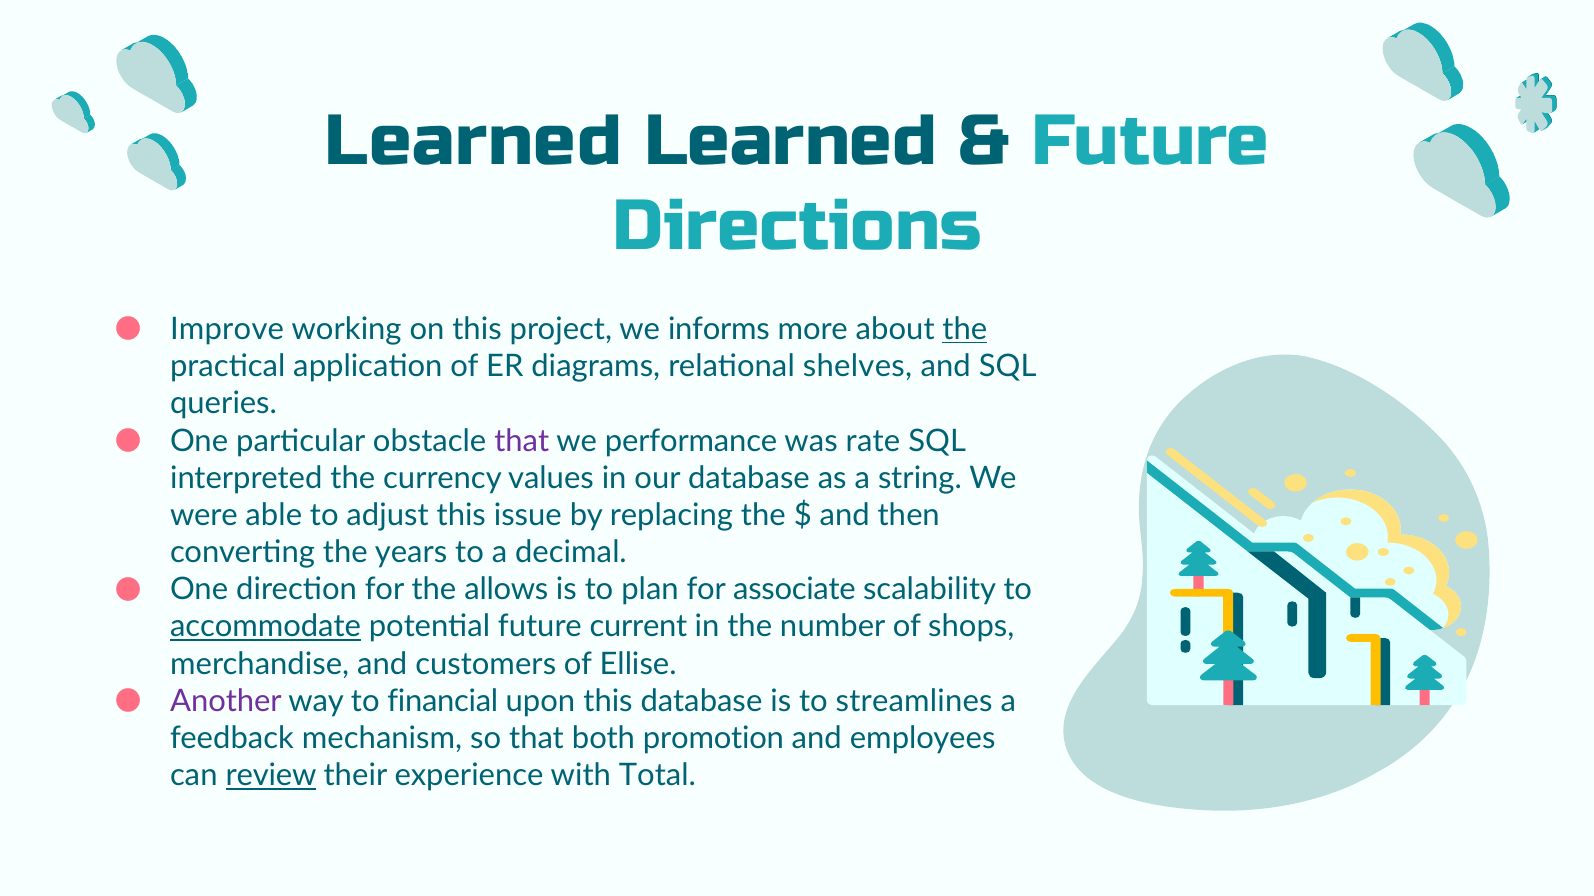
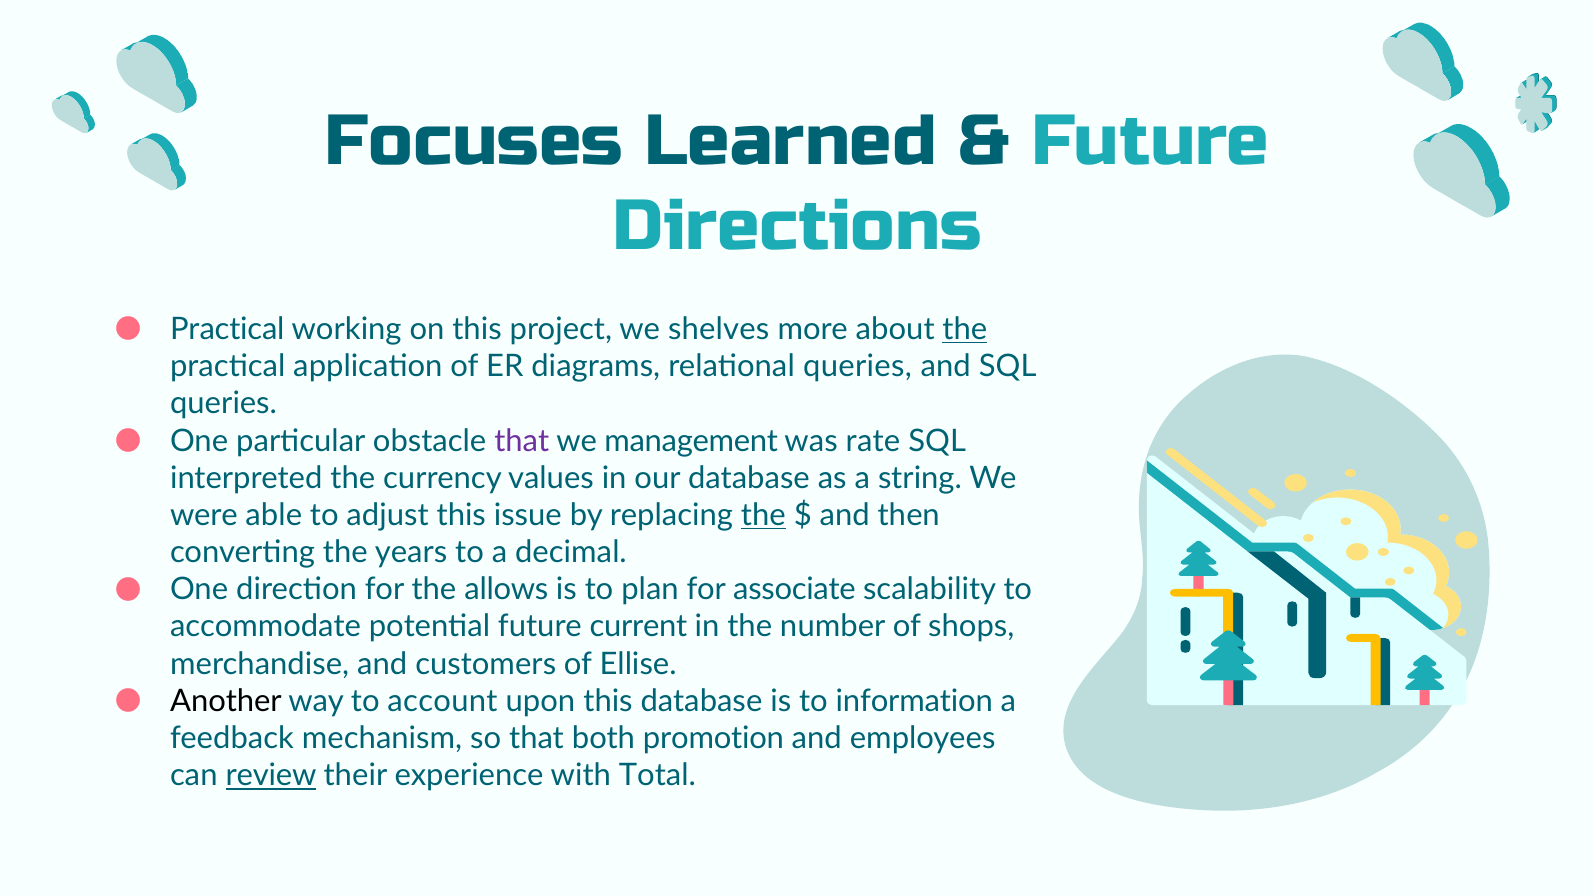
Learned: Learned -> Focuses (474, 141)
Improve: Improve -> Practical (227, 329)
informs: informs -> shelves (719, 329)
relational shelves: shelves -> queries (858, 367)
performance: performance -> management (691, 441)
the underline: none -> present (763, 516)
accommodate underline: present -> none (266, 627)
Another colour: purple -> black (226, 702)
financial: financial -> account (443, 702)
streamlines: streamlines -> information (914, 702)
